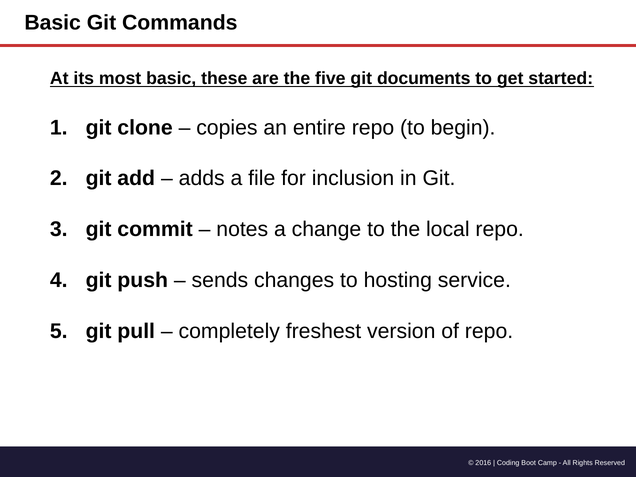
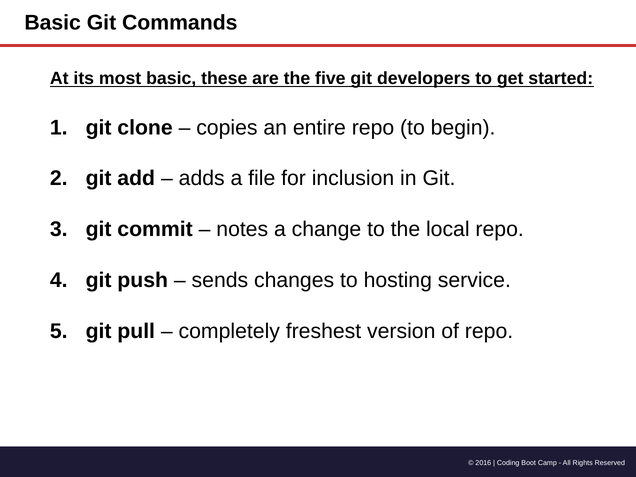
documents: documents -> developers (424, 79)
